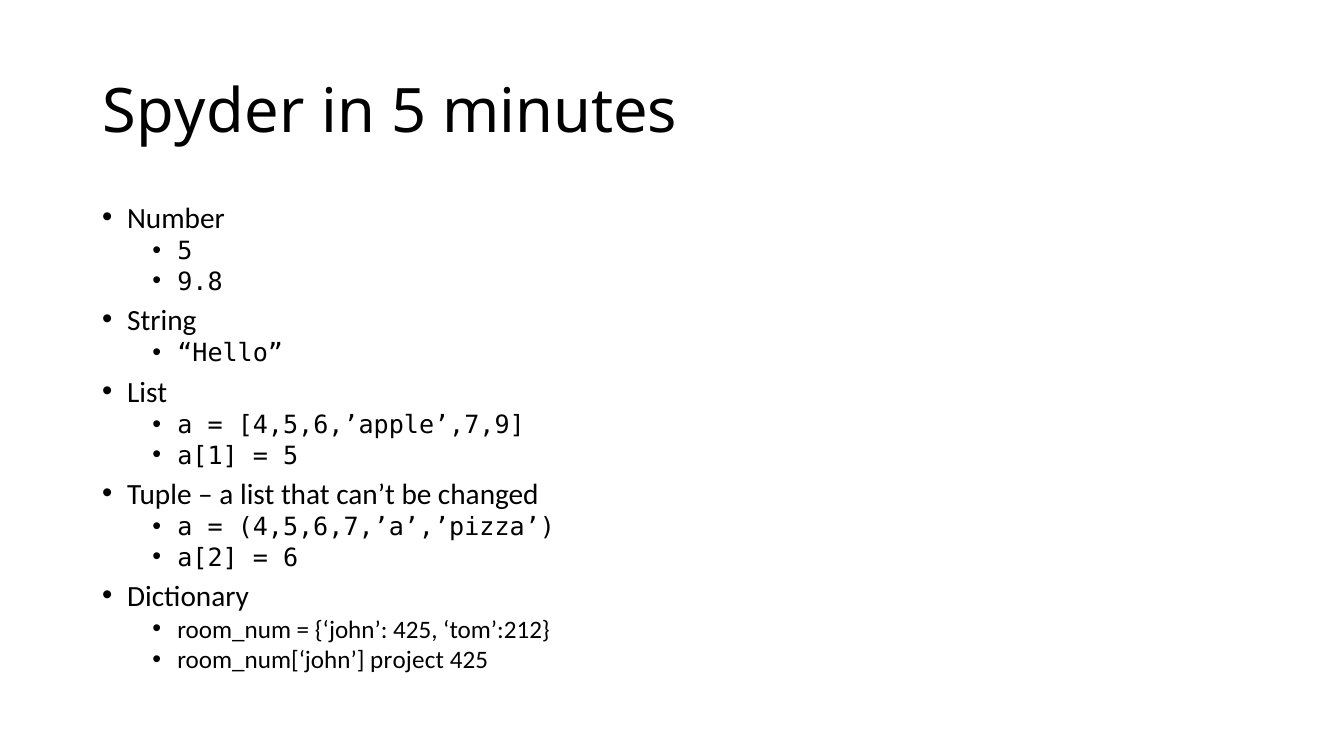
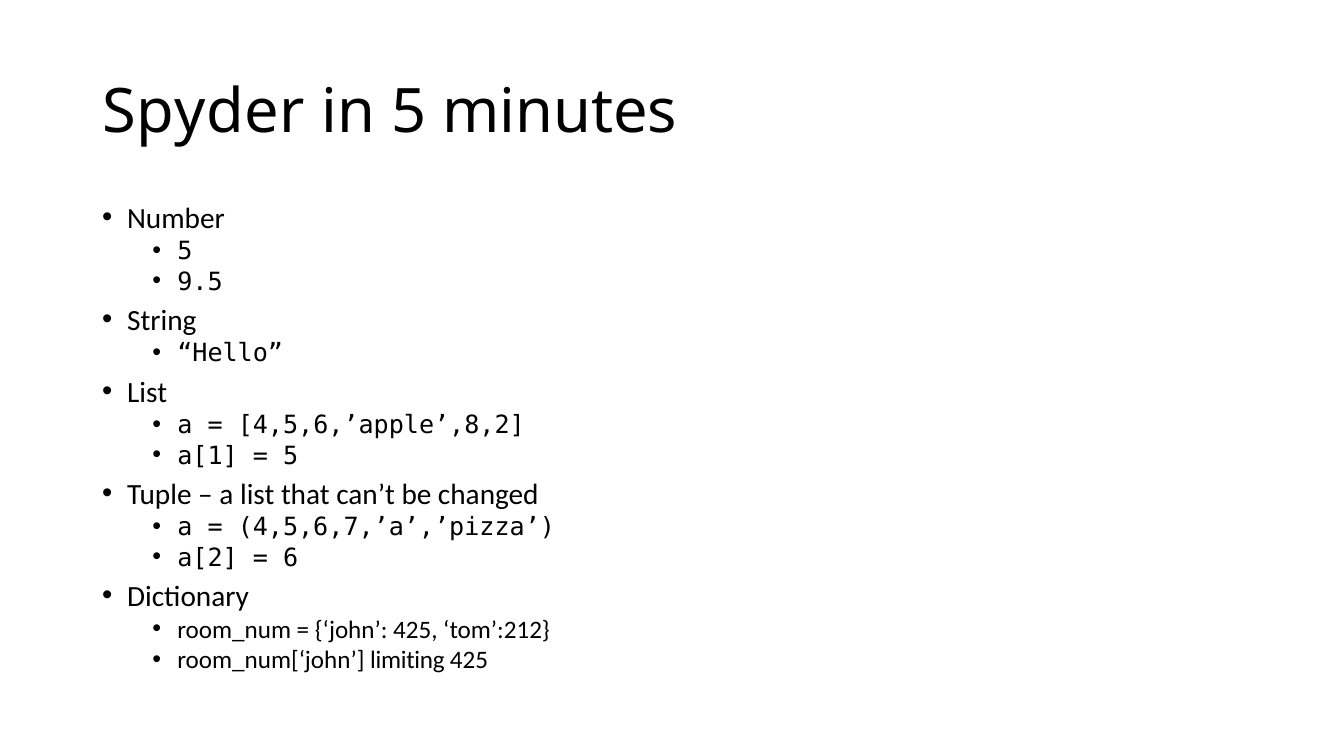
9.8: 9.8 -> 9.5 (200, 282)
4,5,6,’apple’,7,9: 4,5,6,’apple’,7,9 -> 4,5,6,’apple’,8,2 (381, 425)
project: project -> limiting (407, 661)
